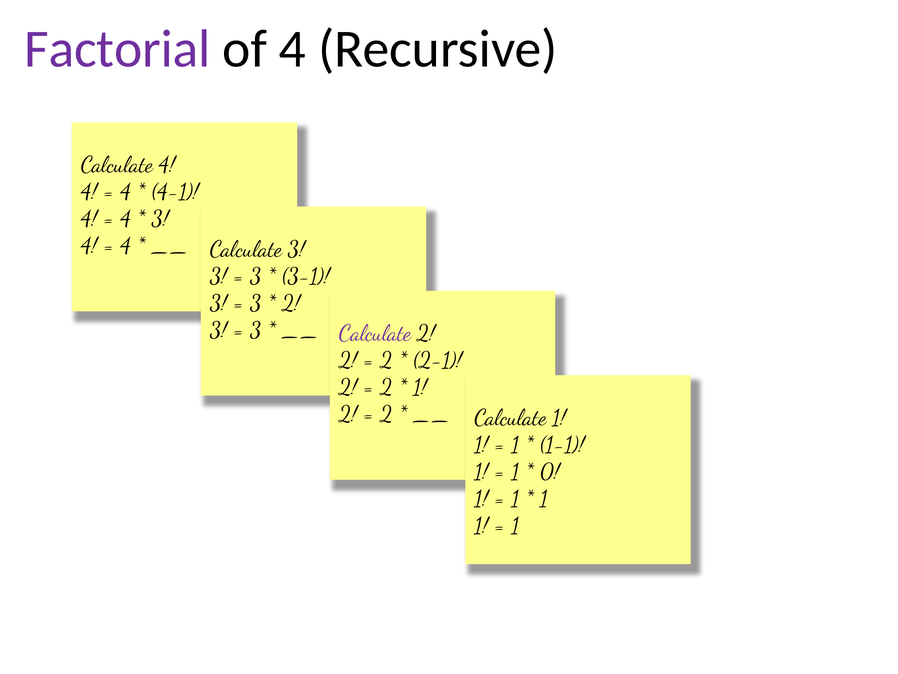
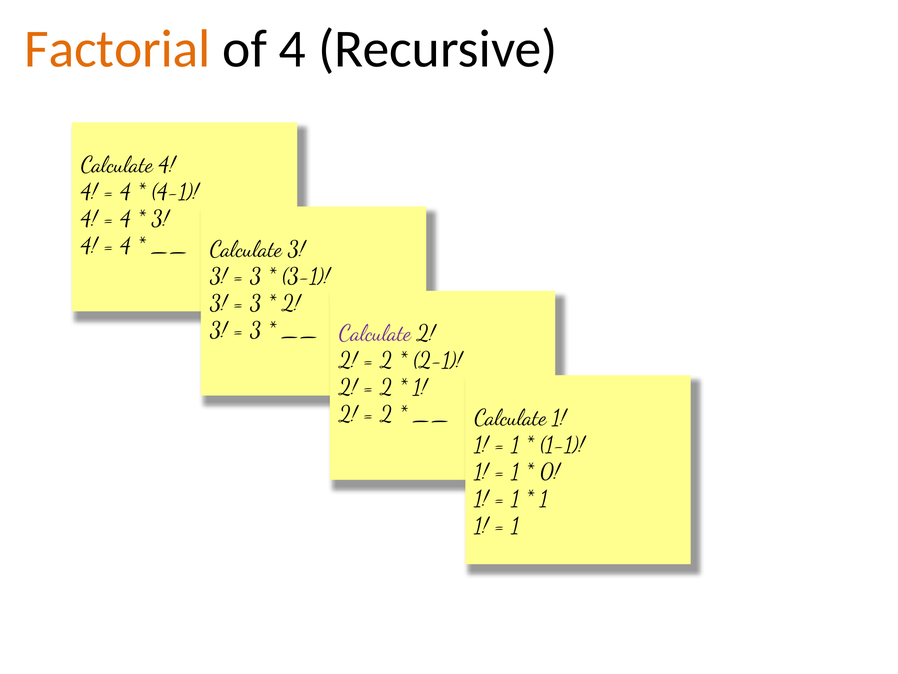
Factorial colour: purple -> orange (117, 49)
